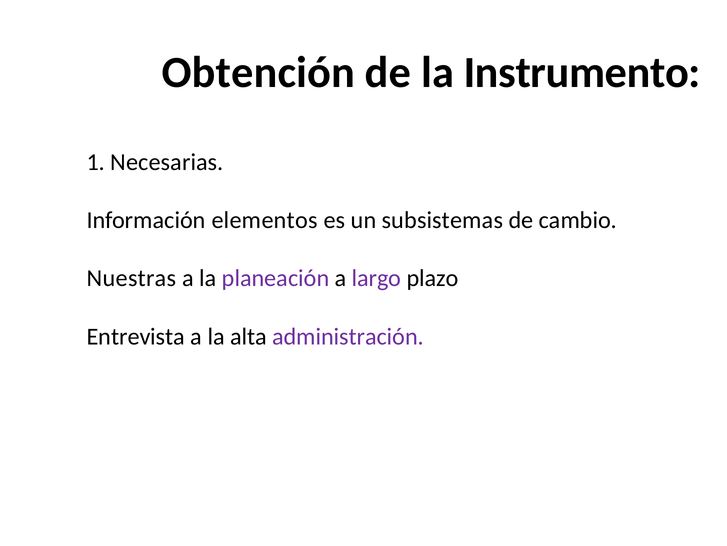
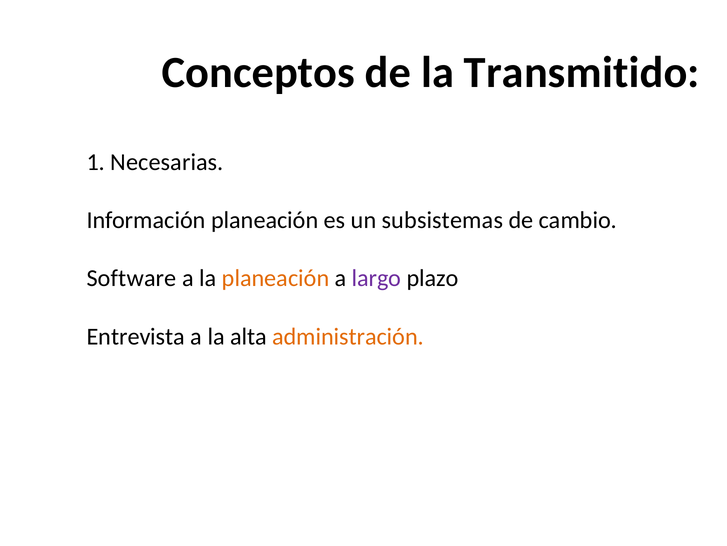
Obtención: Obtención -> Conceptos (258, 73)
Instrumento: Instrumento -> Transmitido (582, 73)
Información elementos: elementos -> planeación (265, 220)
Nuestras: Nuestras -> Software (132, 278)
planeación colour: purple -> orange (276, 278)
administración colour: purple -> orange (348, 336)
